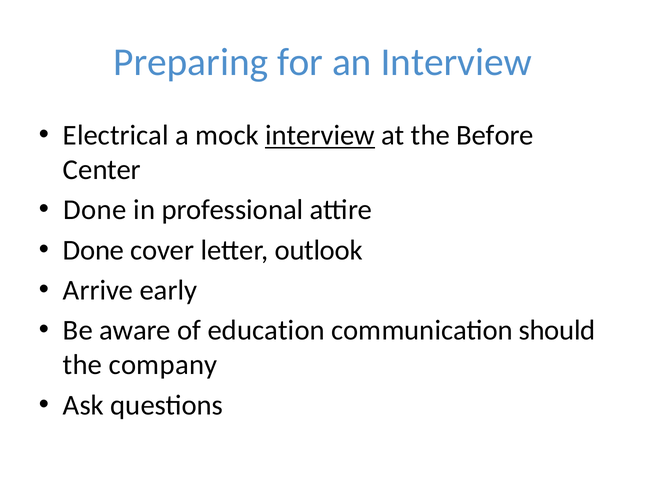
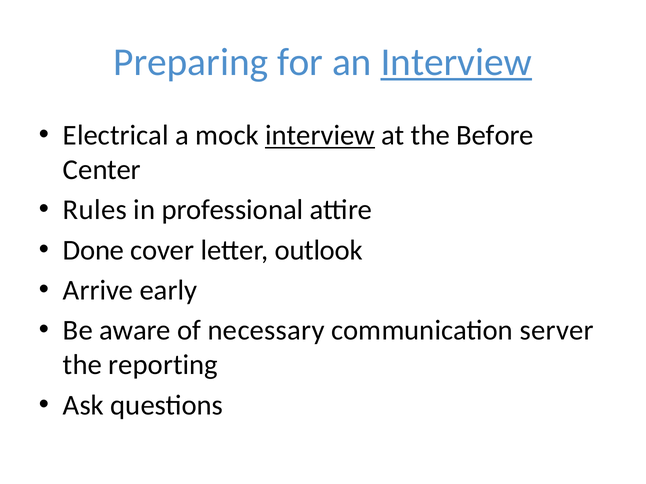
Interview underline: none -> present (456, 63)
Done: Done -> Rules (95, 210)
education: education -> necessary (266, 331)
should: should -> server (557, 331)
company: company -> reporting (163, 365)
